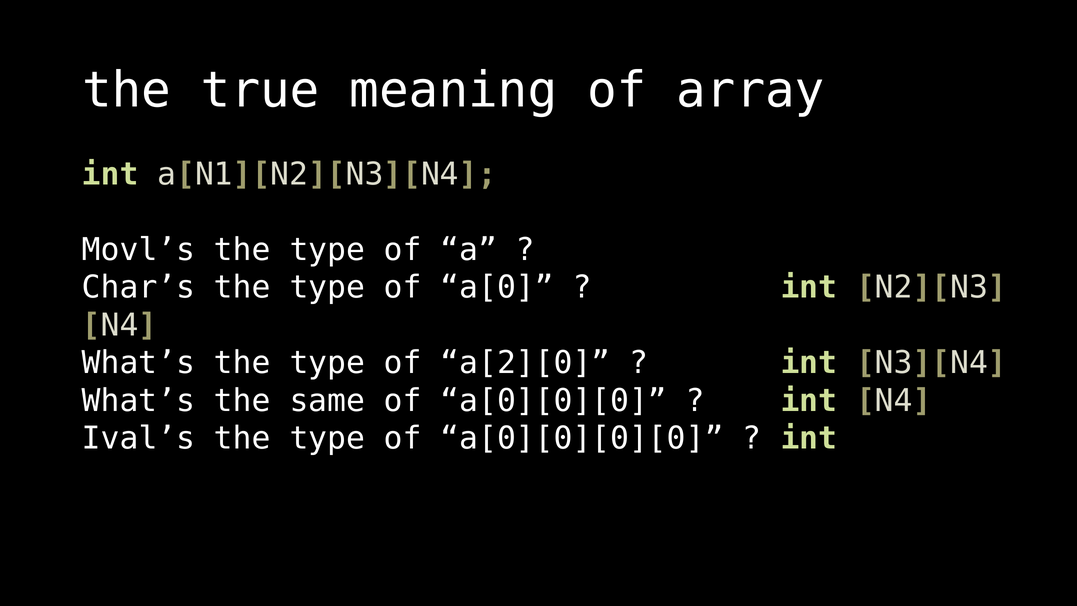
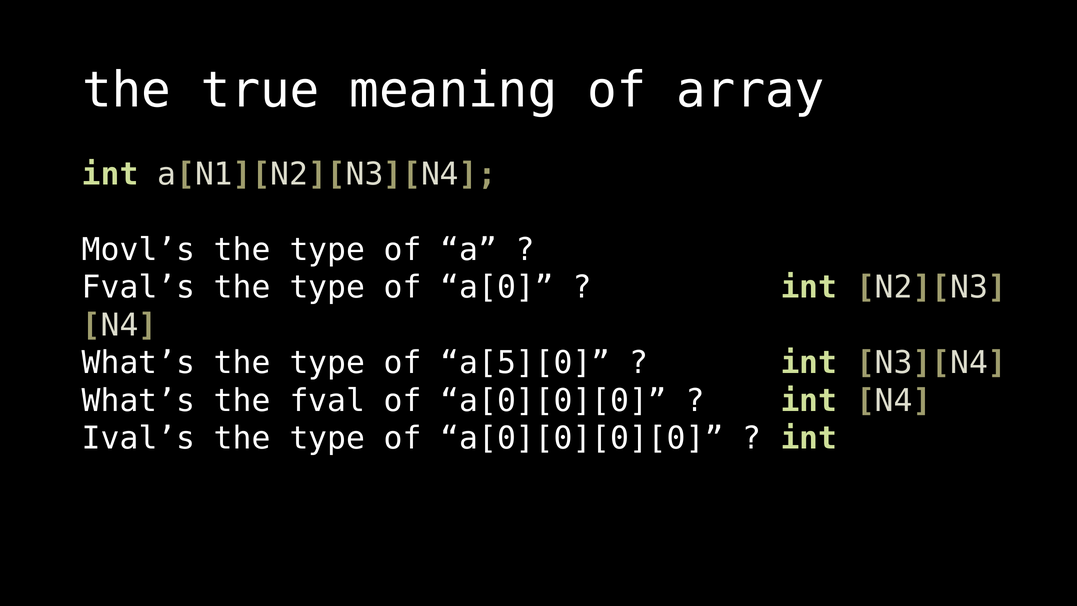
Char’s: Char’s -> Fval’s (139, 287)
a[2][0: a[2][0 -> a[5][0 (525, 363)
same: same -> fval (327, 401)
